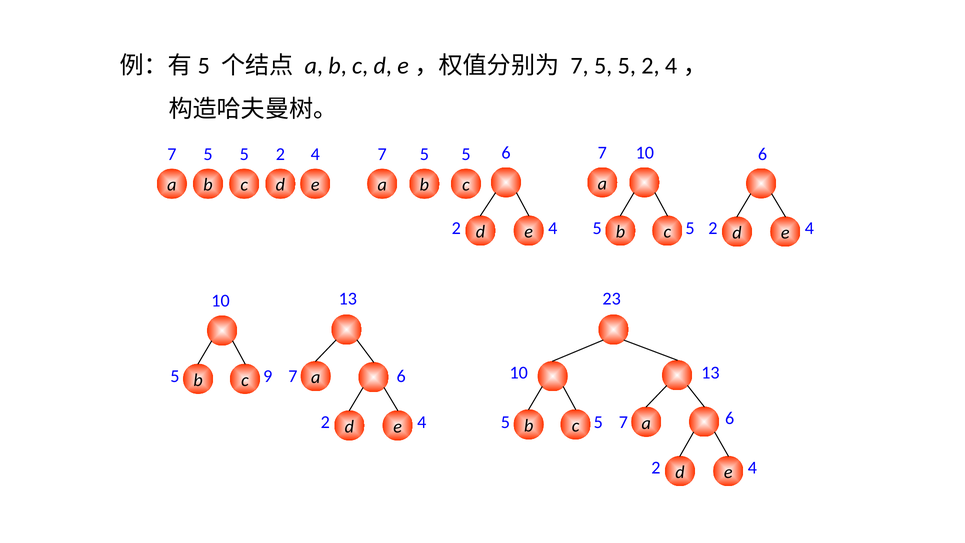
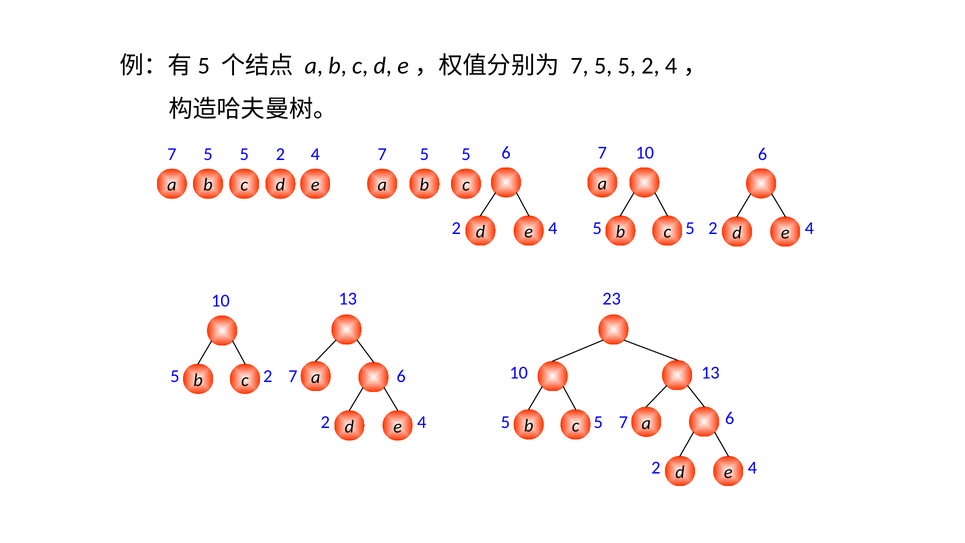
c 9: 9 -> 2 (268, 376)
